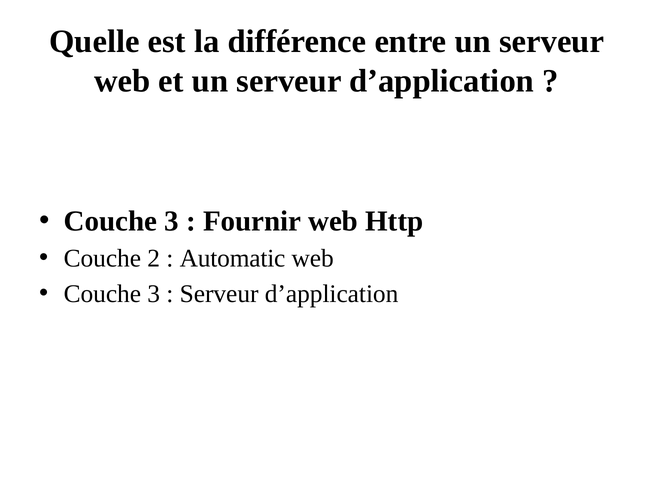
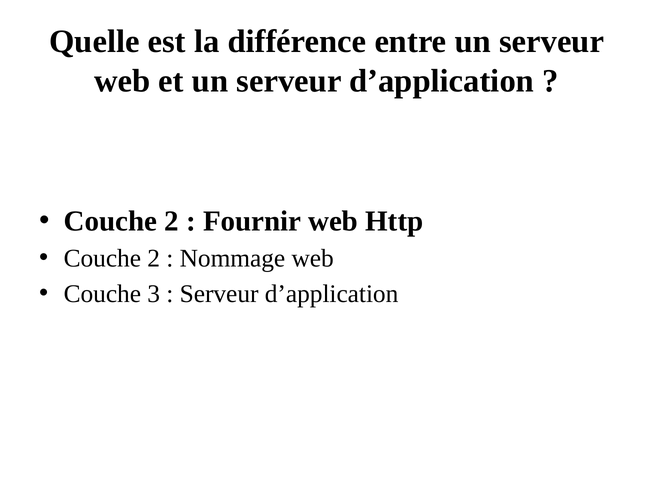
3: 3 -> 2 (172, 221)
Automatic: Automatic -> Nommage (232, 259)
